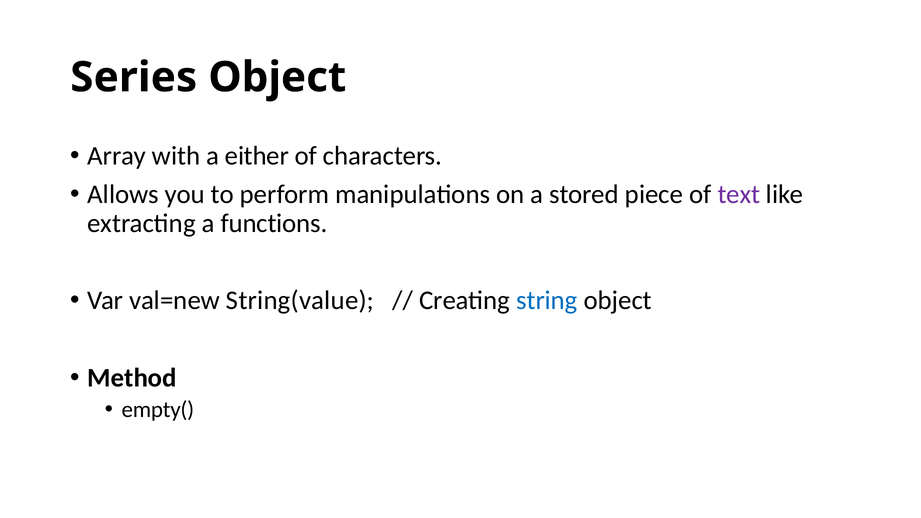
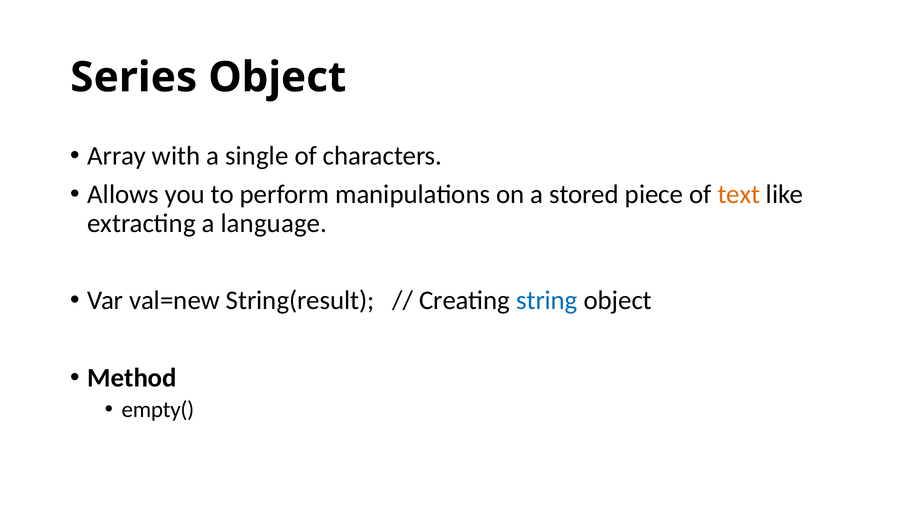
either: either -> single (257, 156)
text colour: purple -> orange (739, 194)
functions: functions -> language (274, 223)
String(value: String(value -> String(result (300, 301)
